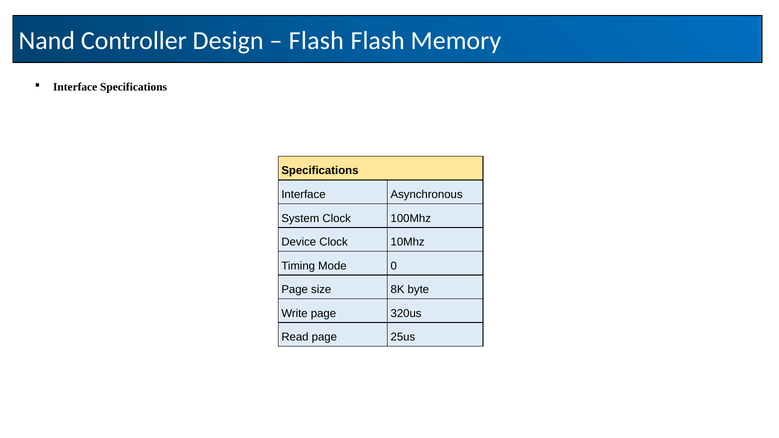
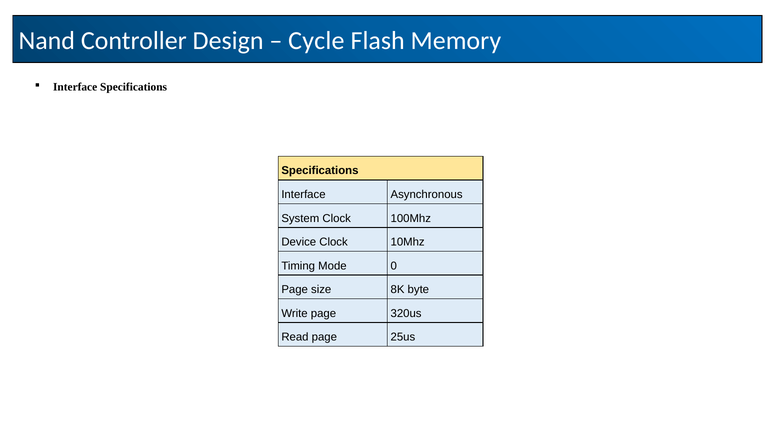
Flash: Flash -> Cycle (316, 41)
